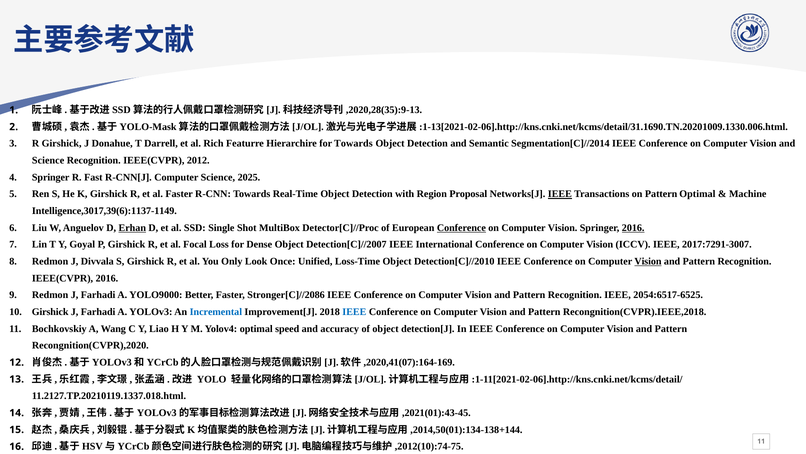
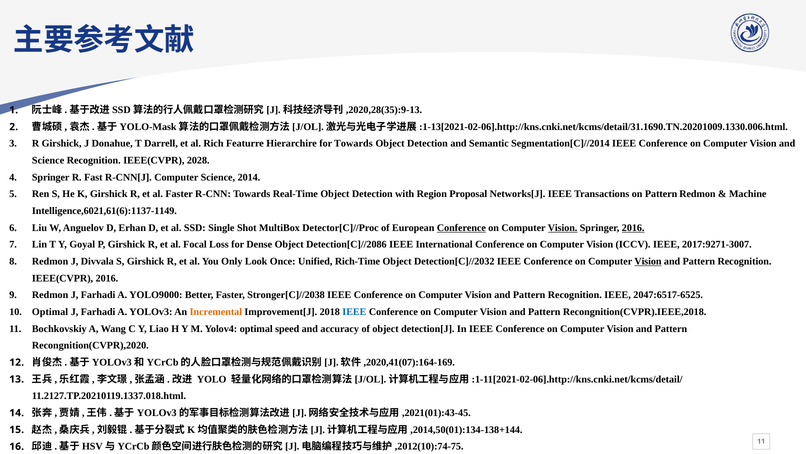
2012: 2012 -> 2028 (198, 160)
2025: 2025 -> 2014 (249, 177)
IEEE underline: present -> none (560, 194)
Pattern Optimal: Optimal -> Redmon (697, 194)
Intelligence,3017,39(6):1137-1149: Intelligence,3017,39(6):1137-1149 -> Intelligence,6021,61(6):1137-1149 (104, 211)
Erhan underline: present -> none (132, 227)
Vision underline: none -> present (563, 227)
Detection[C]//2007: Detection[C]//2007 -> Detection[C]//2086 (346, 244)
2017:7291-3007: 2017:7291-3007 -> 2017:9271-3007 (717, 244)
Loss-Time: Loss-Time -> Rich-Time (357, 261)
Detection[C]//2010: Detection[C]//2010 -> Detection[C]//2032 (454, 261)
Stronger[C]//2086: Stronger[C]//2086 -> Stronger[C]//2038 (286, 295)
2054:6517-6525: 2054:6517-6525 -> 2047:6517-6525 (668, 295)
Girshick: Girshick -> Optimal (50, 311)
Incremental colour: blue -> orange (216, 311)
